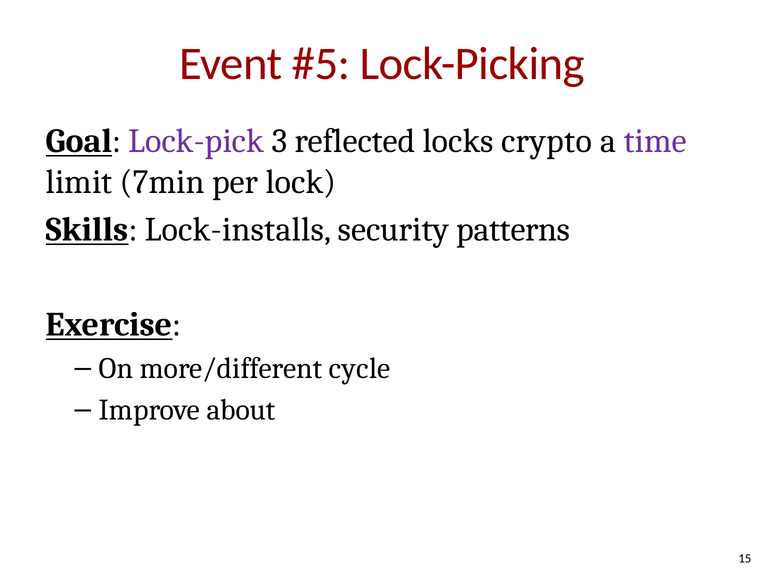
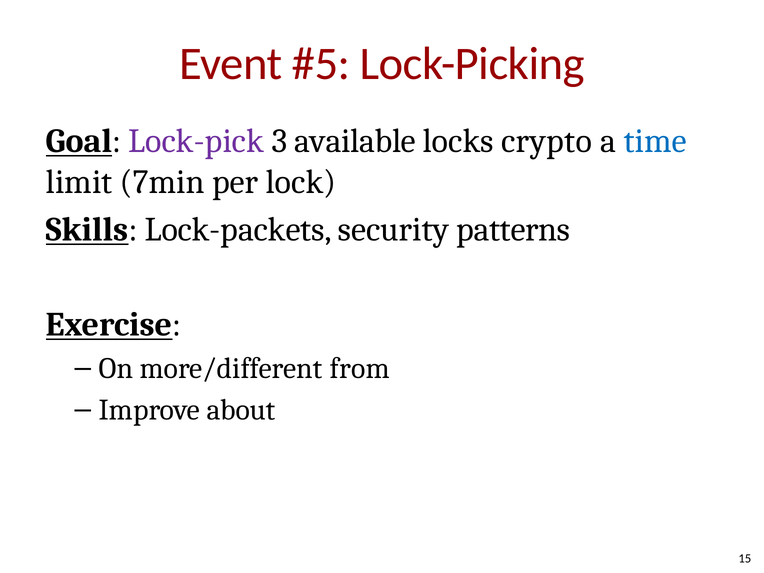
reflected: reflected -> available (355, 141)
time colour: purple -> blue (655, 141)
Lock-installs: Lock-installs -> Lock-packets (238, 230)
cycle: cycle -> from (360, 369)
